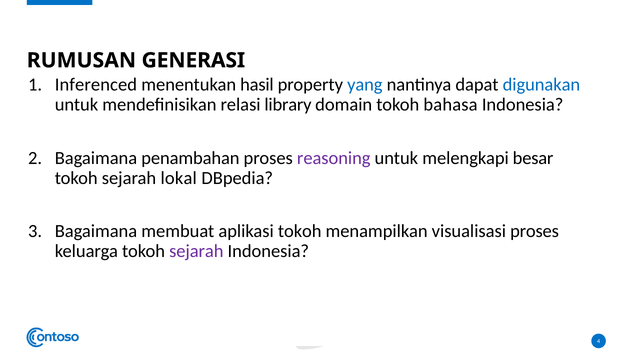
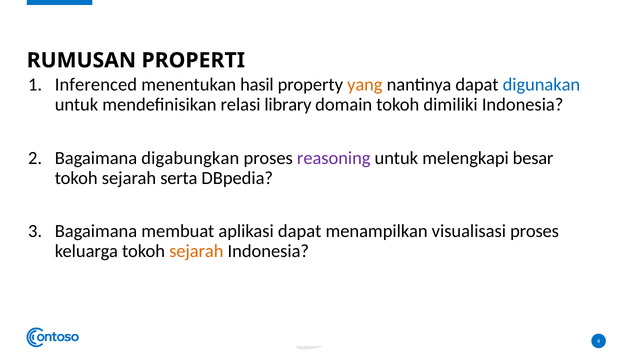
GENERASI: GENERASI -> PROPERTI (193, 60)
yang colour: blue -> orange (365, 85)
bahasa: bahasa -> dimiliki (451, 105)
penambahan: penambahan -> digabungkan (190, 158)
lokal: lokal -> serta (179, 178)
aplikasi tokoh: tokoh -> dapat (300, 231)
sejarah colour: purple -> orange (196, 251)
